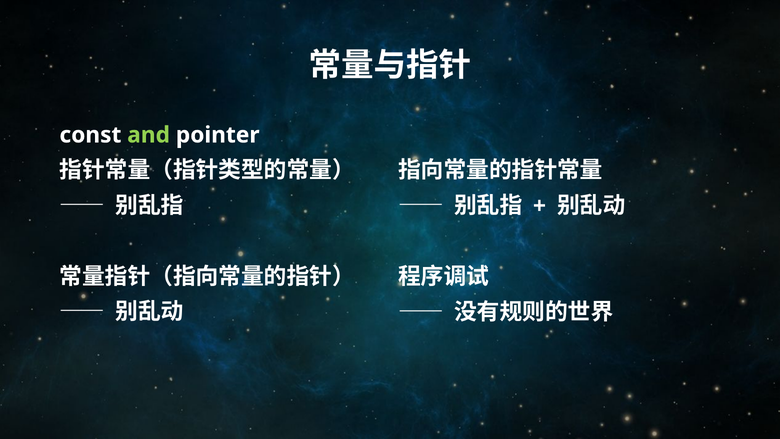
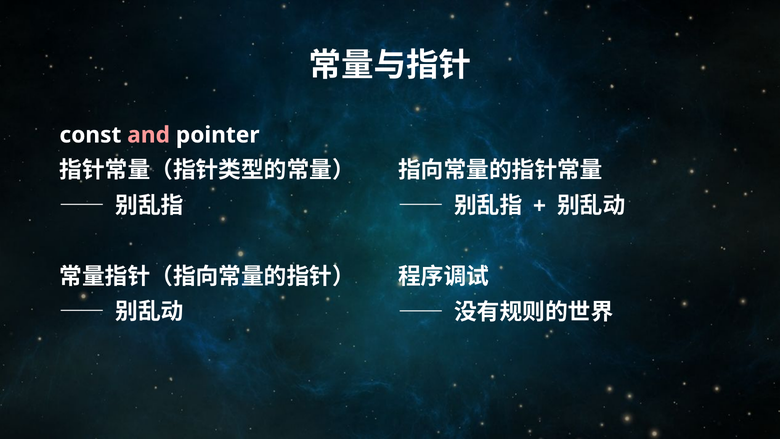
and colour: light green -> pink (149, 135)
